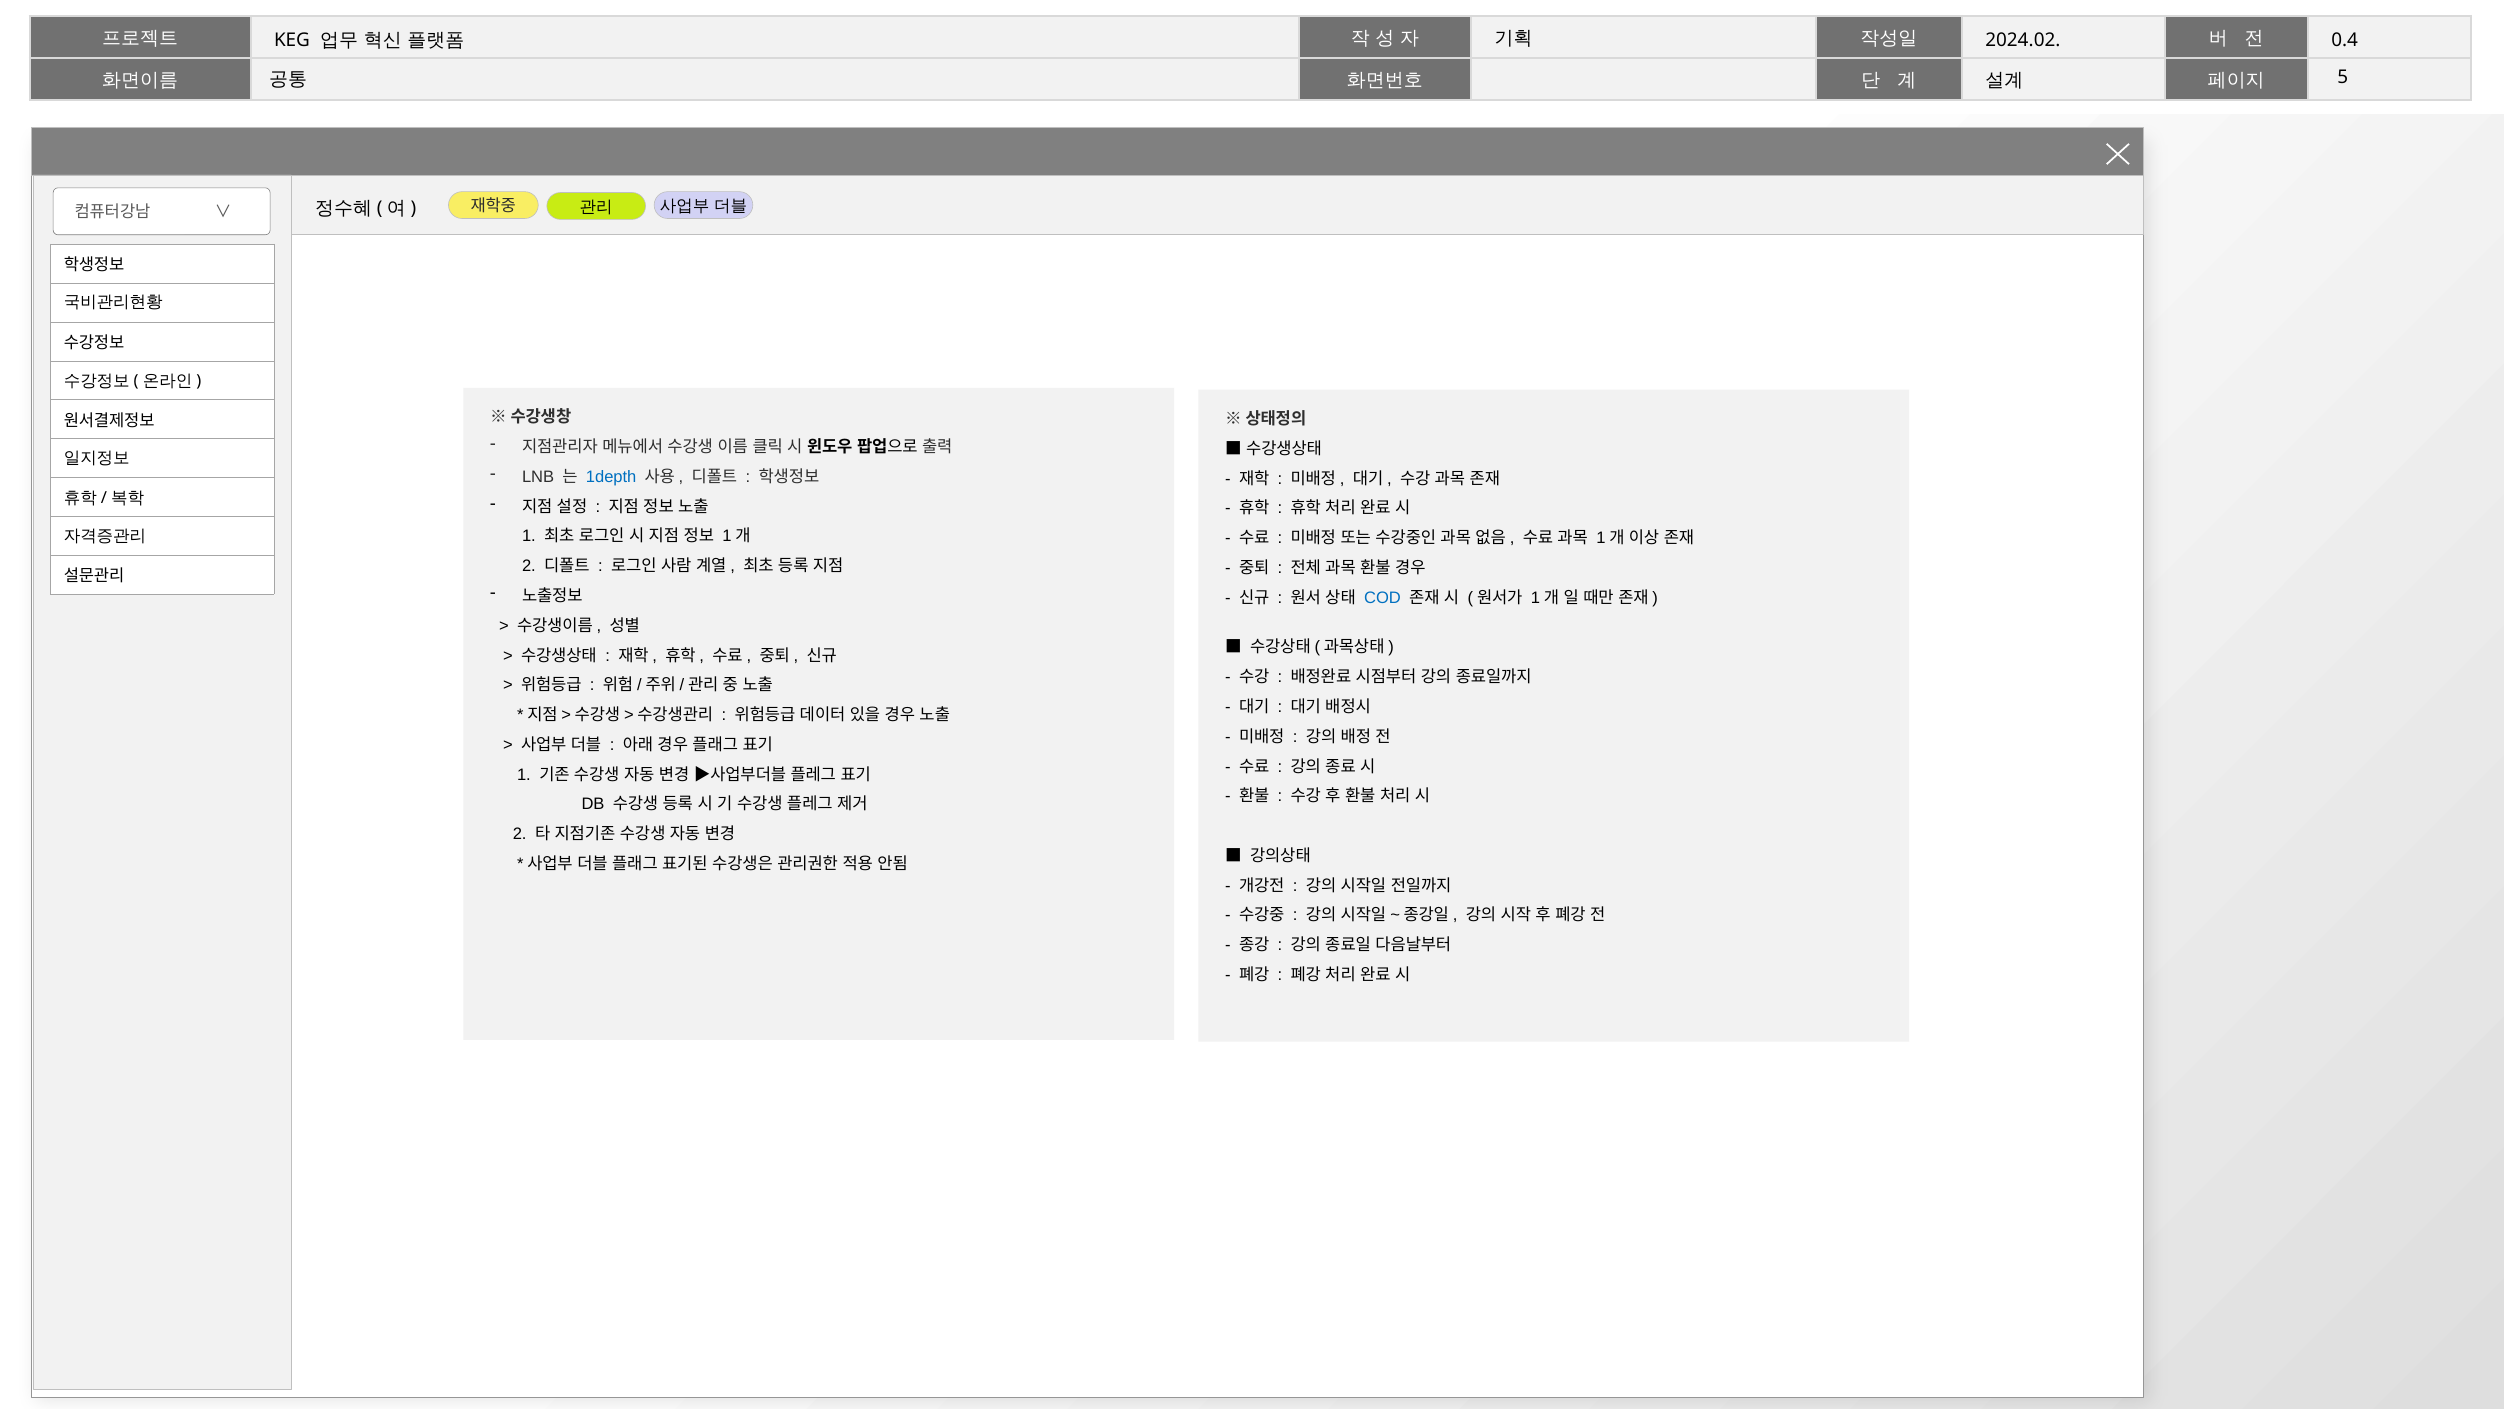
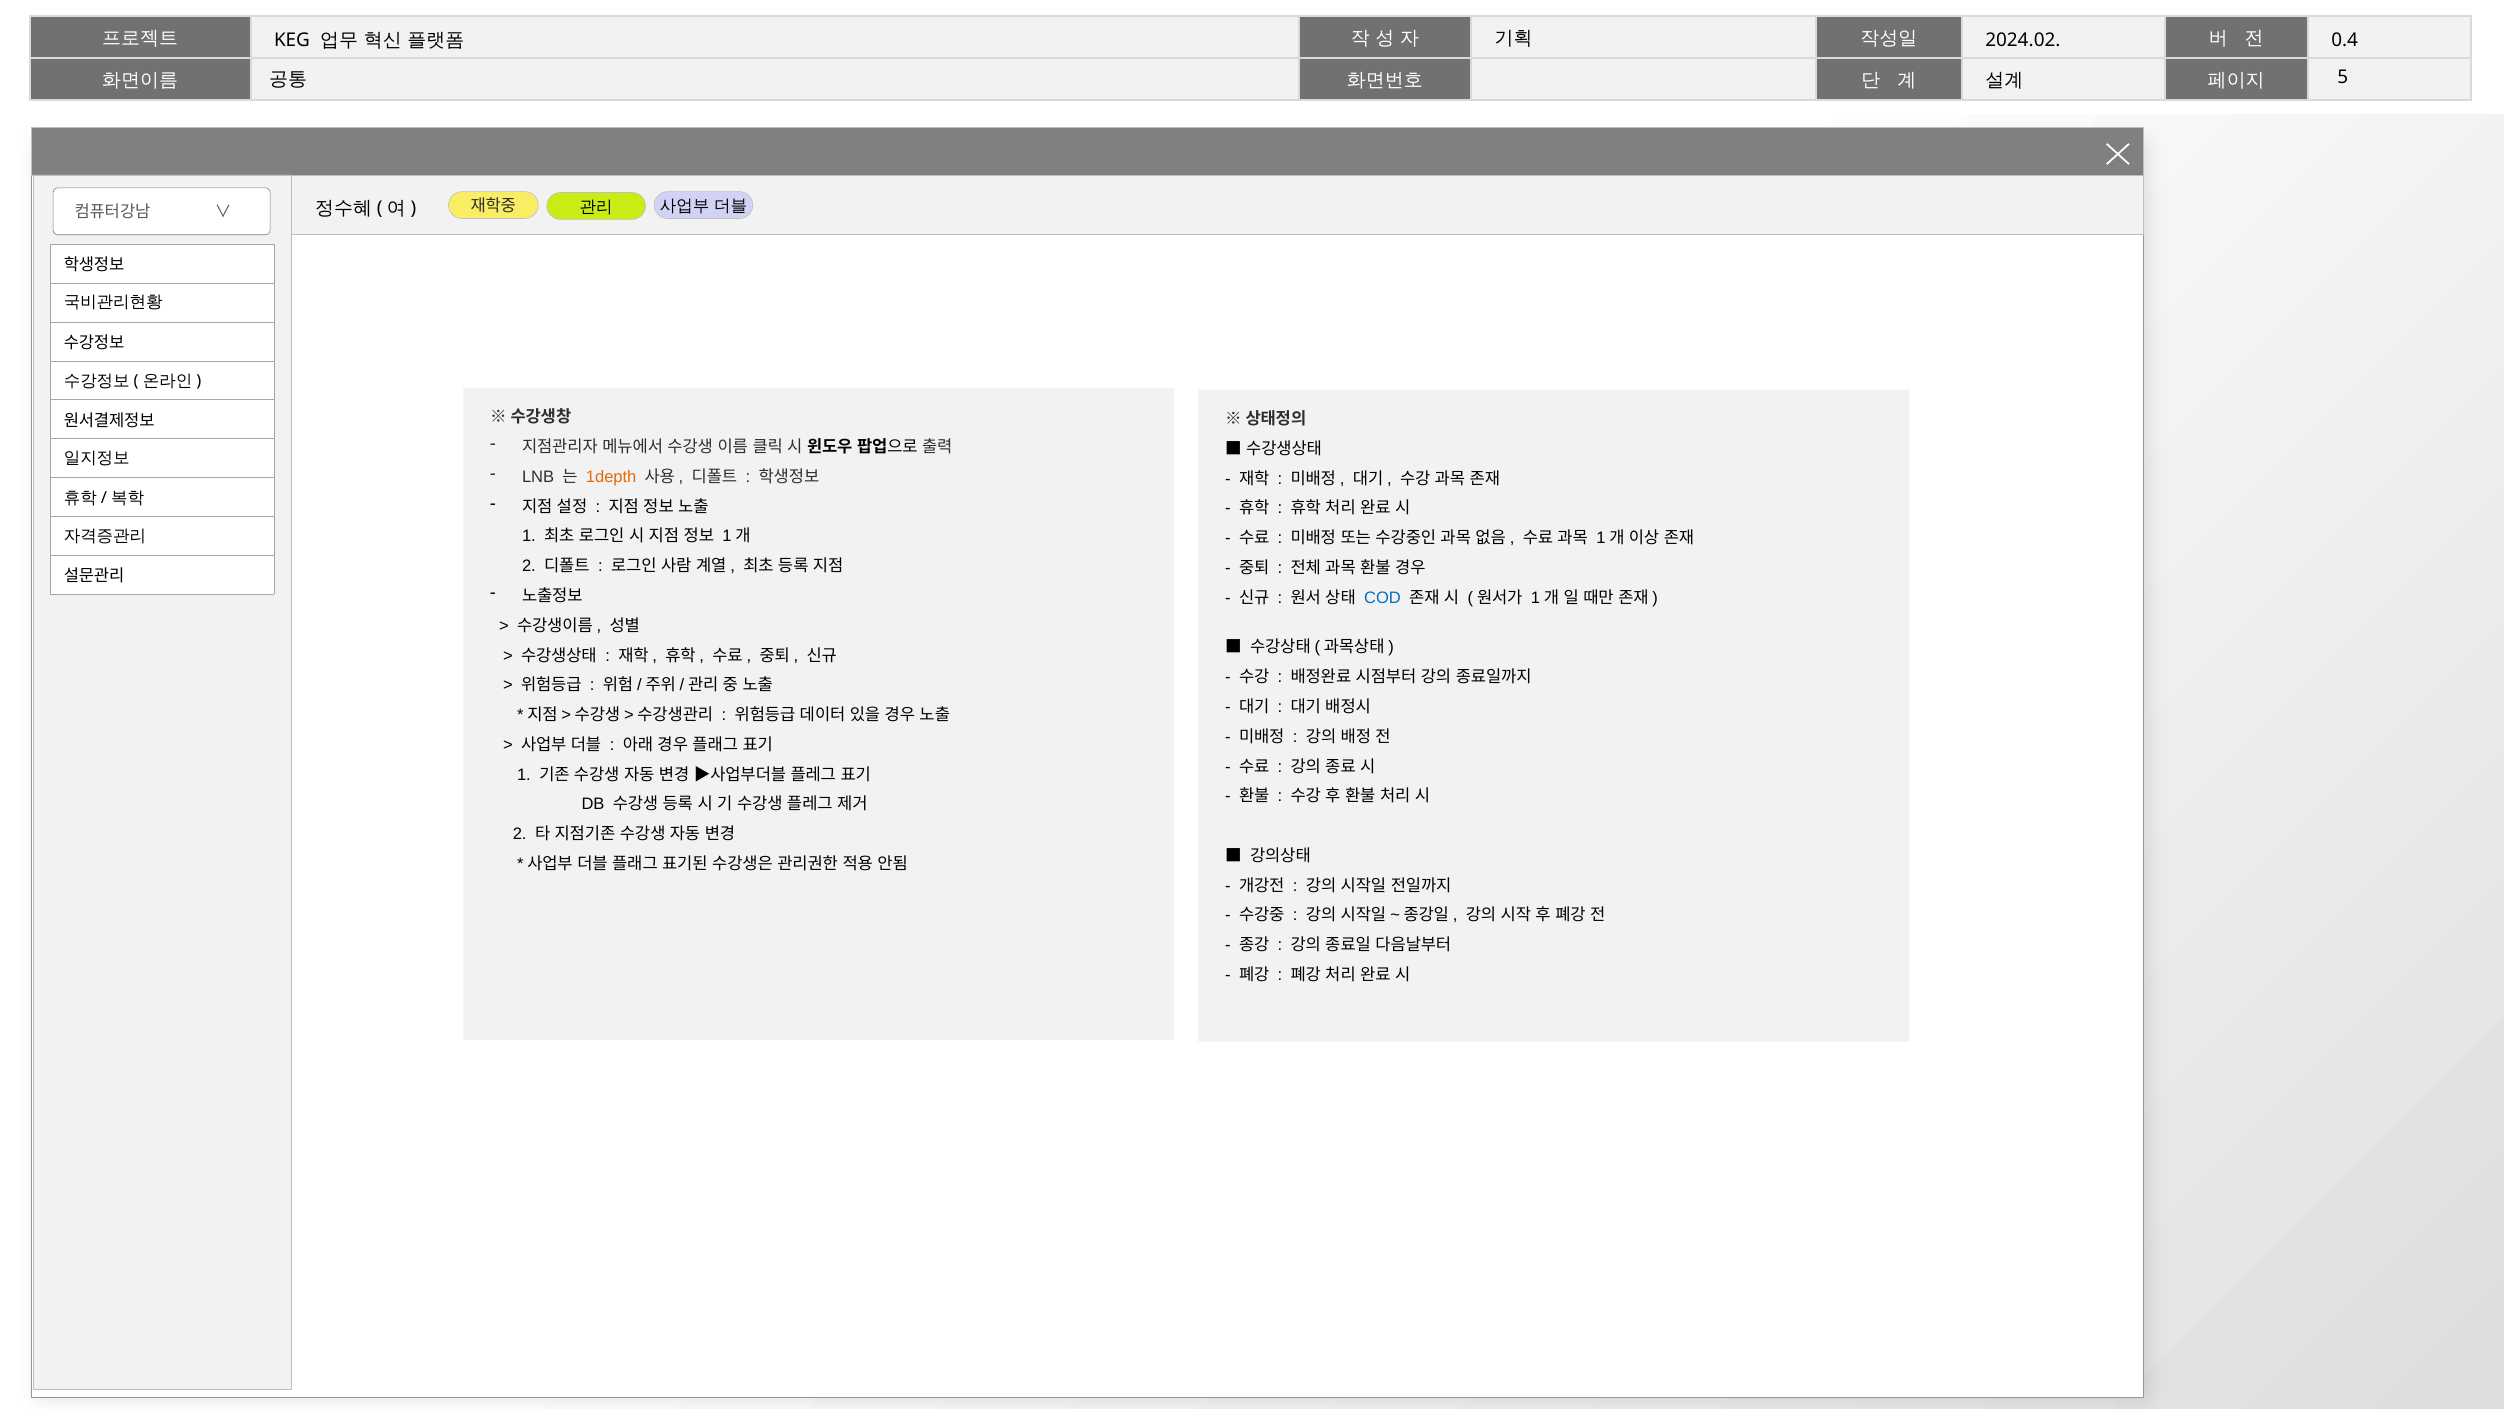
1depth colour: blue -> orange (611, 477)
